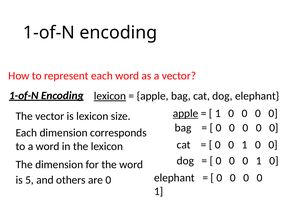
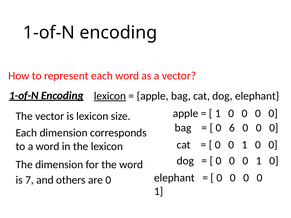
apple underline: present -> none (186, 114)
0: 0 -> 6 (232, 128)
5: 5 -> 7 (29, 180)
